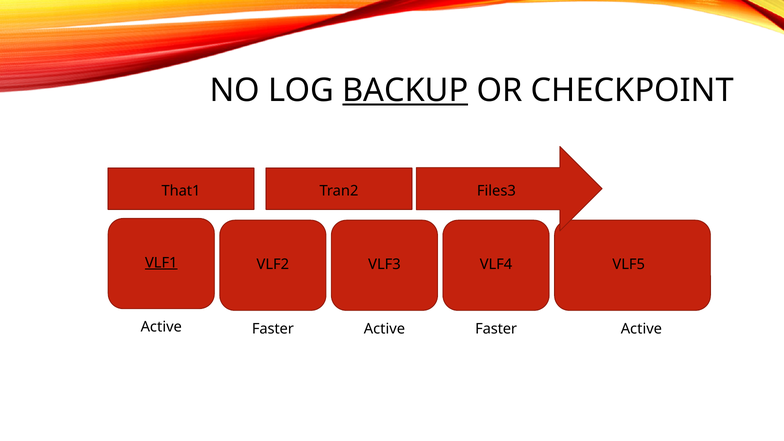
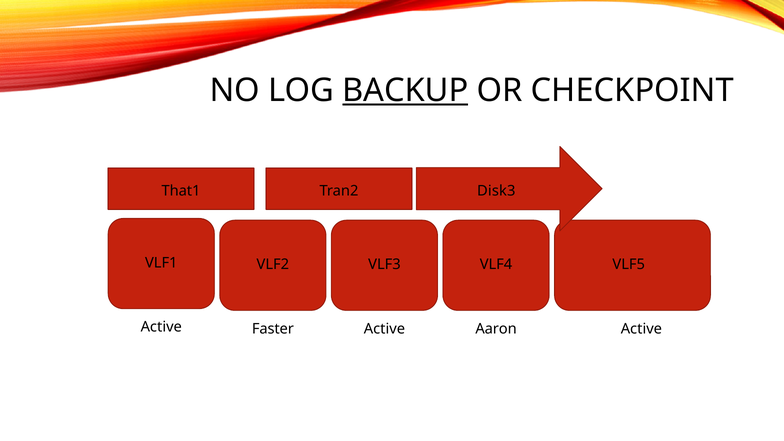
Files3: Files3 -> Disk3 (496, 191)
VLF1 underline: present -> none (161, 263)
Faster: Faster -> Aaron (496, 329)
